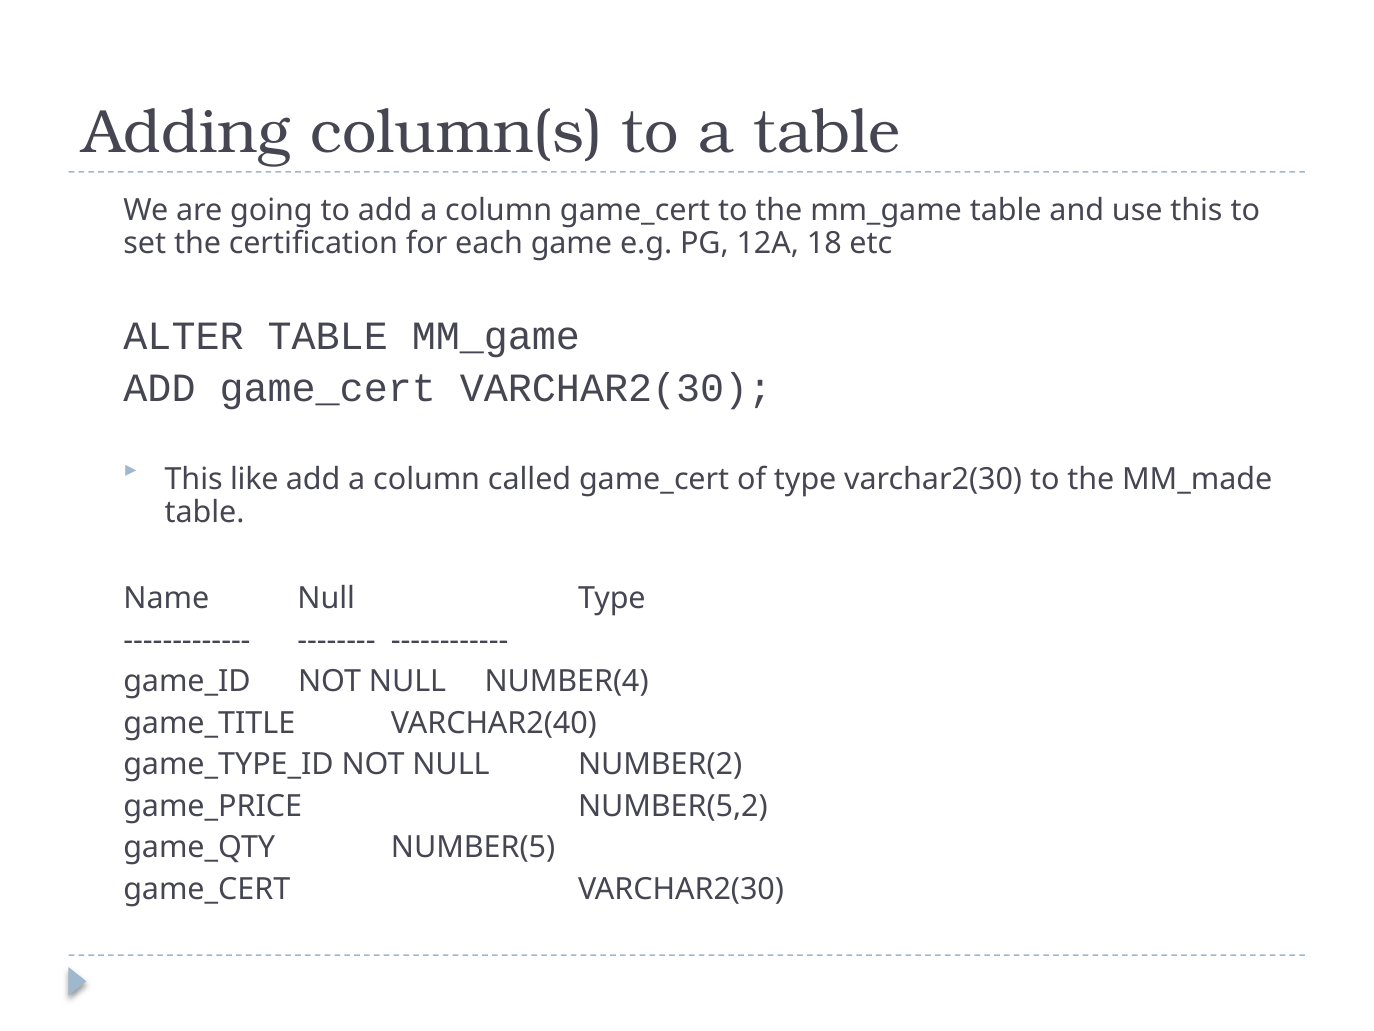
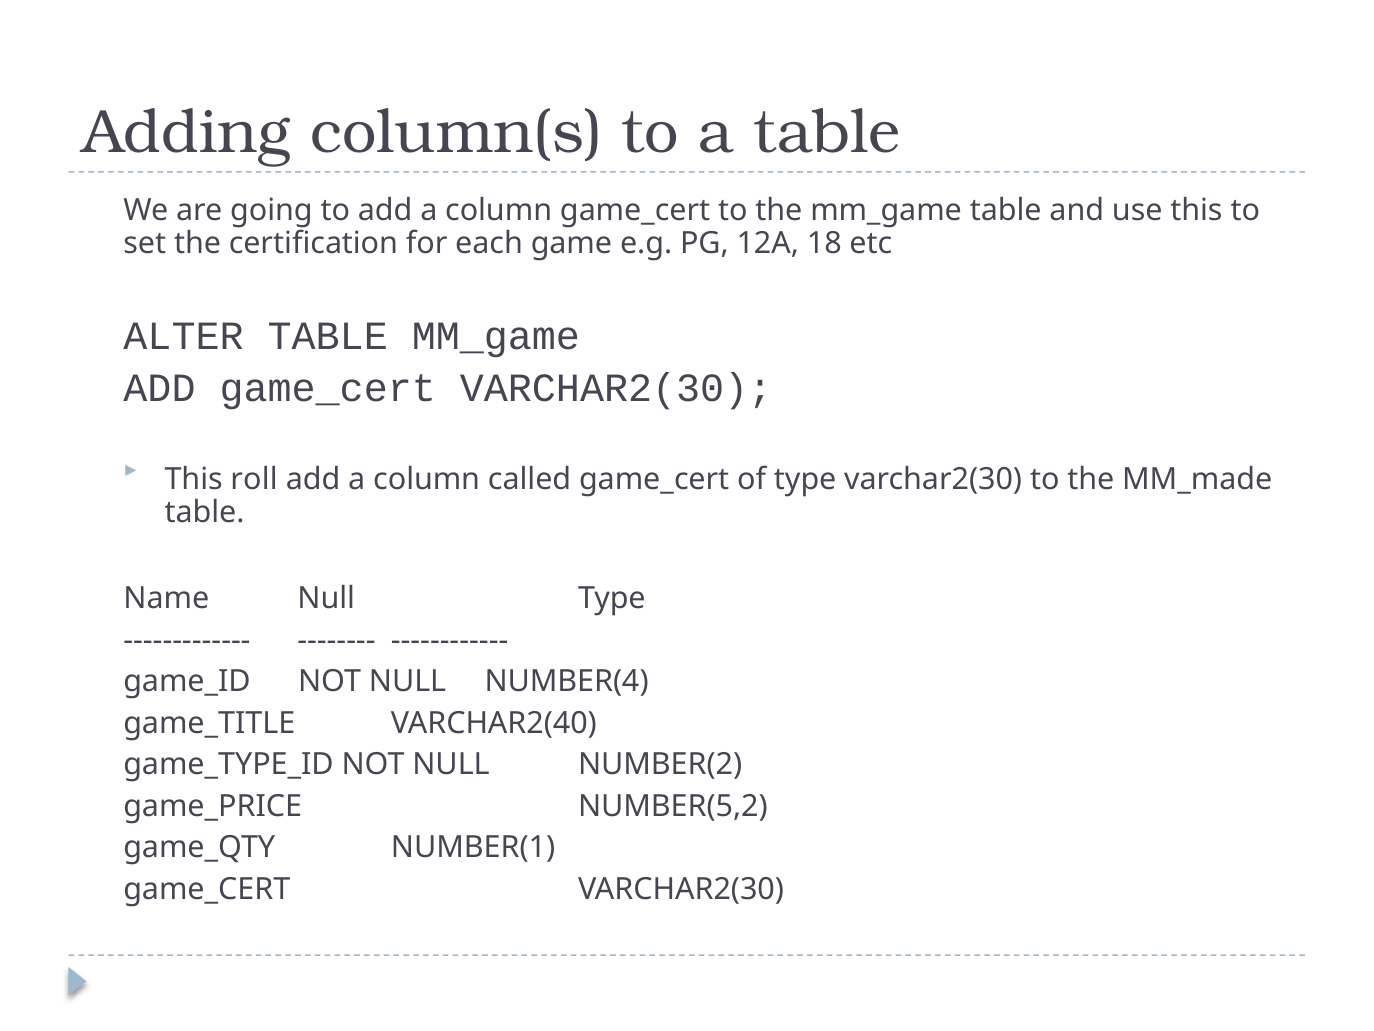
like: like -> roll (254, 479)
NUMBER(5: NUMBER(5 -> NUMBER(1 (473, 847)
